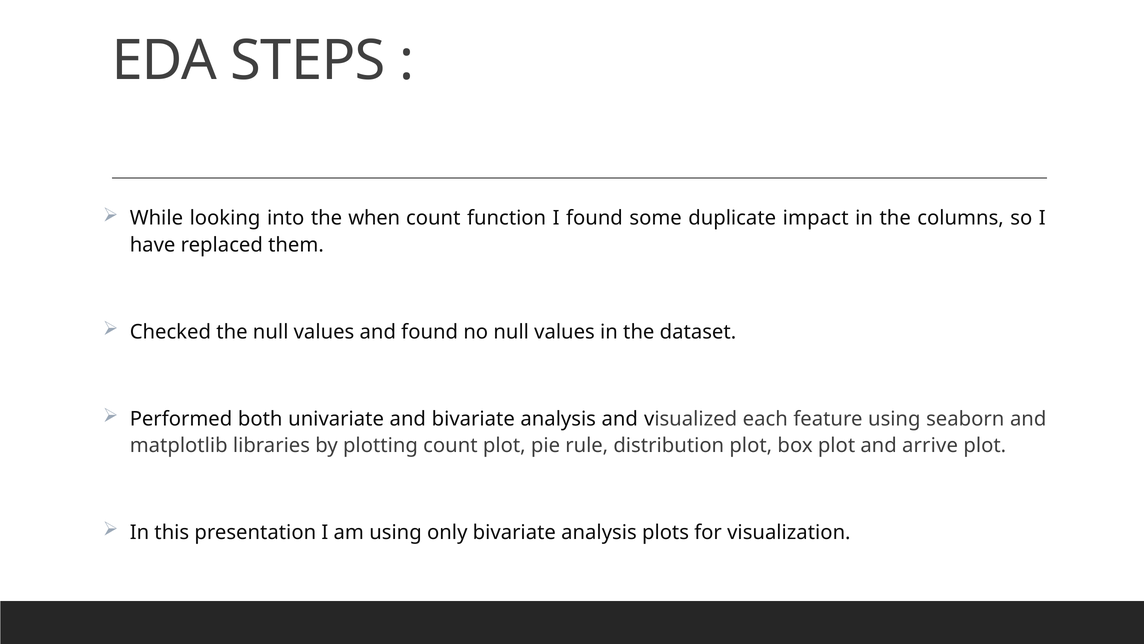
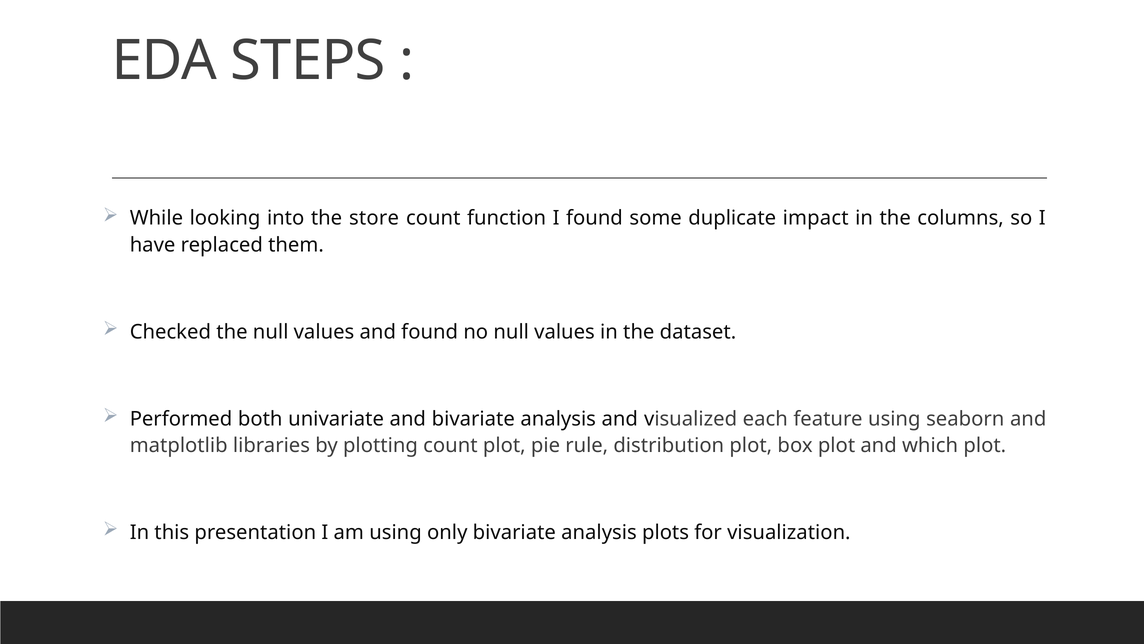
when: when -> store (374, 218)
arrive: arrive -> which (930, 445)
